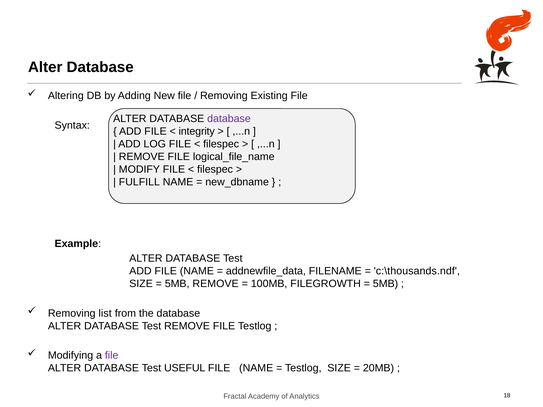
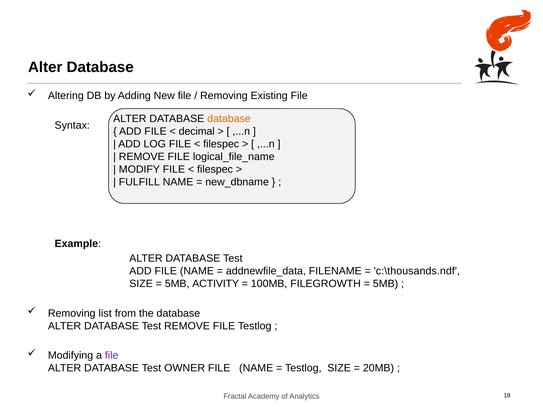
database colour: purple -> orange (229, 119)
integrity: integrity -> decimal (197, 131)
5MB REMOVE: REMOVE -> ACTIVITY (216, 284)
USEFUL: USEFUL -> OWNER (185, 368)
